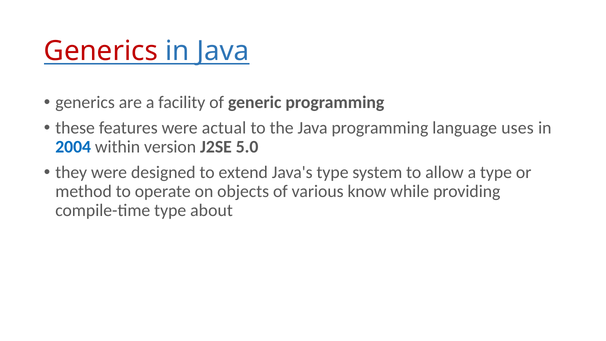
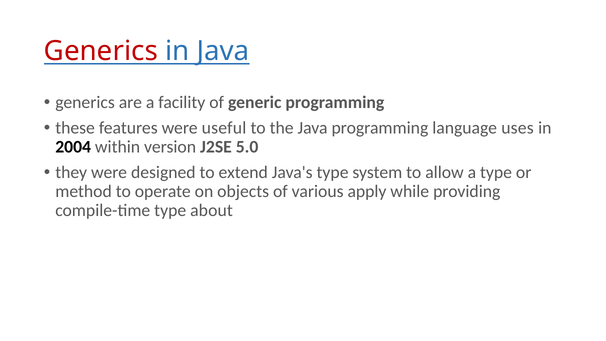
actual: actual -> useful (224, 128)
2004 colour: blue -> black (73, 147)
know: know -> apply (367, 191)
